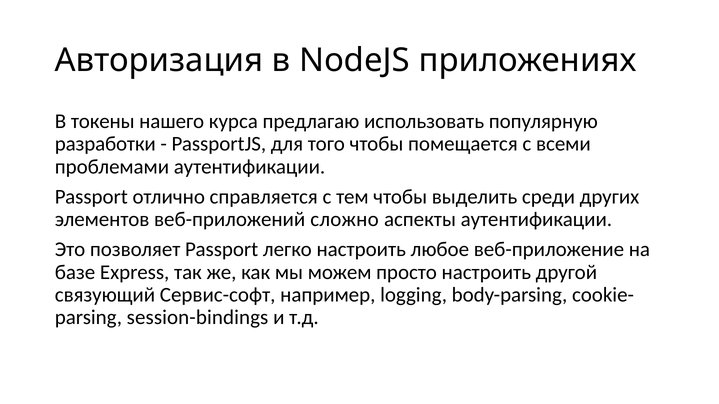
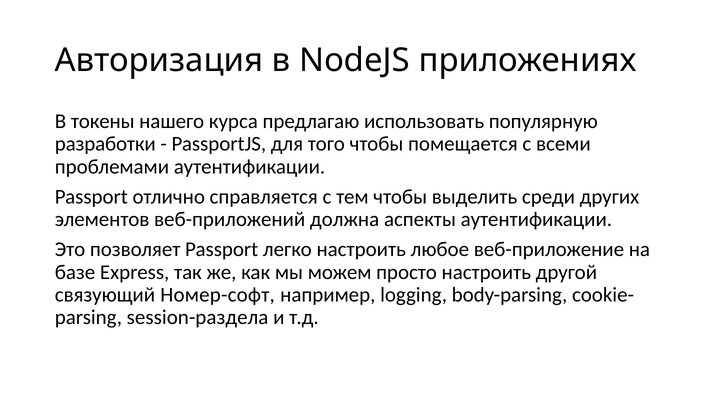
сложно: сложно -> должна (345, 220)
Сервис-софт: Сервис-софт -> Номер-софт (218, 295)
session-bindings: session-bindings -> session-раздела (198, 318)
